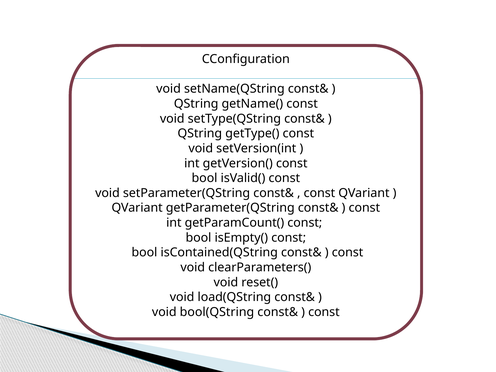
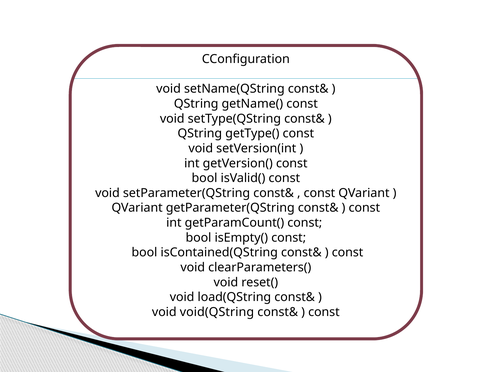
bool(QString: bool(QString -> void(QString (217, 312)
